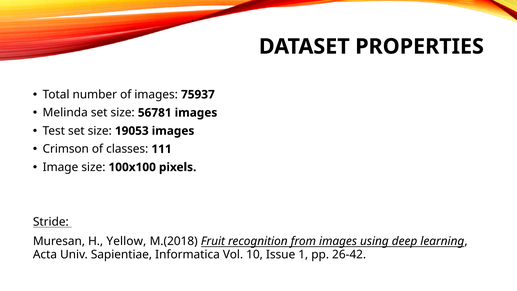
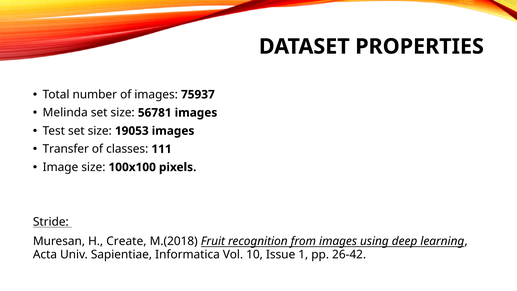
Crimson: Crimson -> Transfer (66, 149)
Yellow: Yellow -> Create (126, 241)
